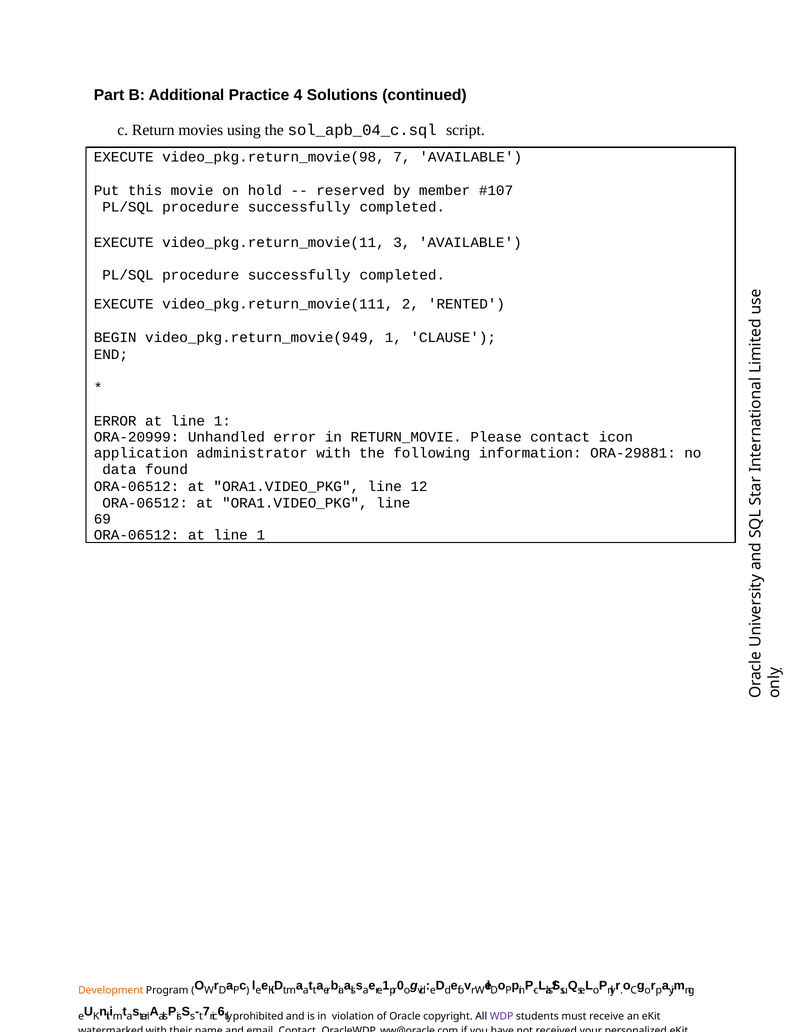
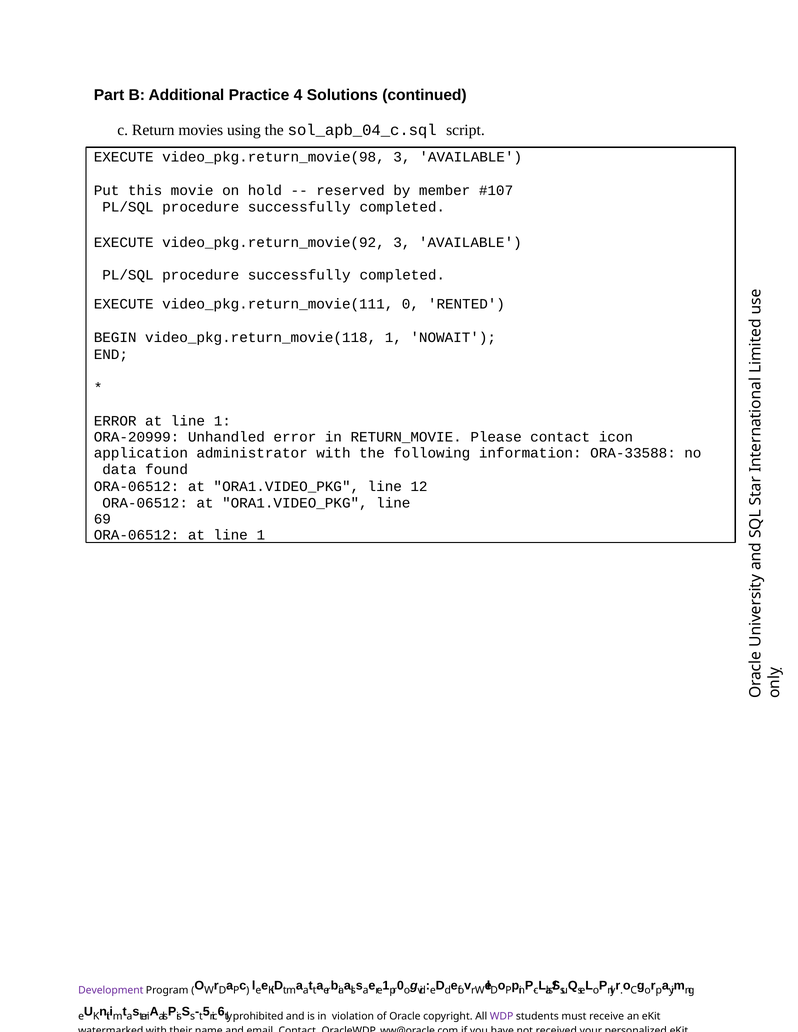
video_pkg.return_movie(98 7: 7 -> 3 (402, 157)
video_pkg.return_movie(11: video_pkg.return_movie(11 -> video_pkg.return_movie(92 (273, 243)
video_pkg.return_movie(111 2: 2 -> 0 (410, 304)
video_pkg.return_movie(949: video_pkg.return_movie(949 -> video_pkg.return_movie(118 (261, 338)
CLAUSE: CLAUSE -> NOWAIT (453, 338)
ORA-29881: ORA-29881 -> ORA-33588 (633, 454)
Development colour: orange -> purple (111, 991)
7: 7 -> 5 (206, 1012)
